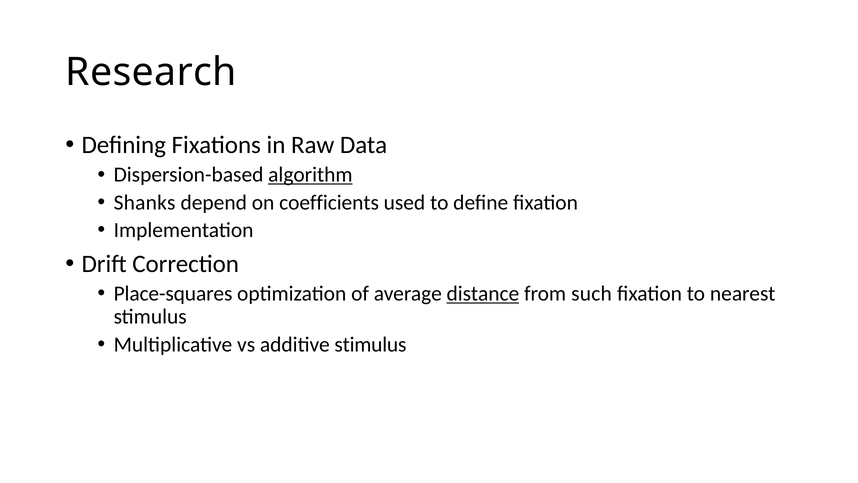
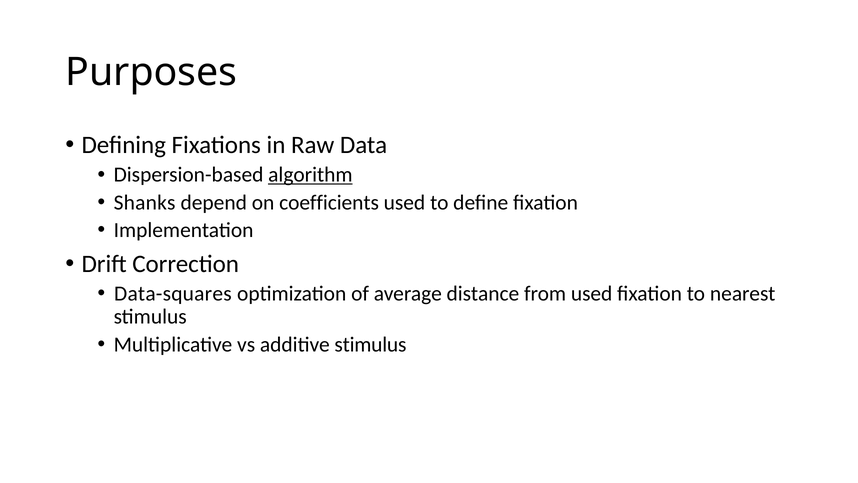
Research: Research -> Purposes (151, 72)
Place-squares: Place-squares -> Data-squares (173, 293)
distance underline: present -> none (483, 293)
from such: such -> used (592, 293)
